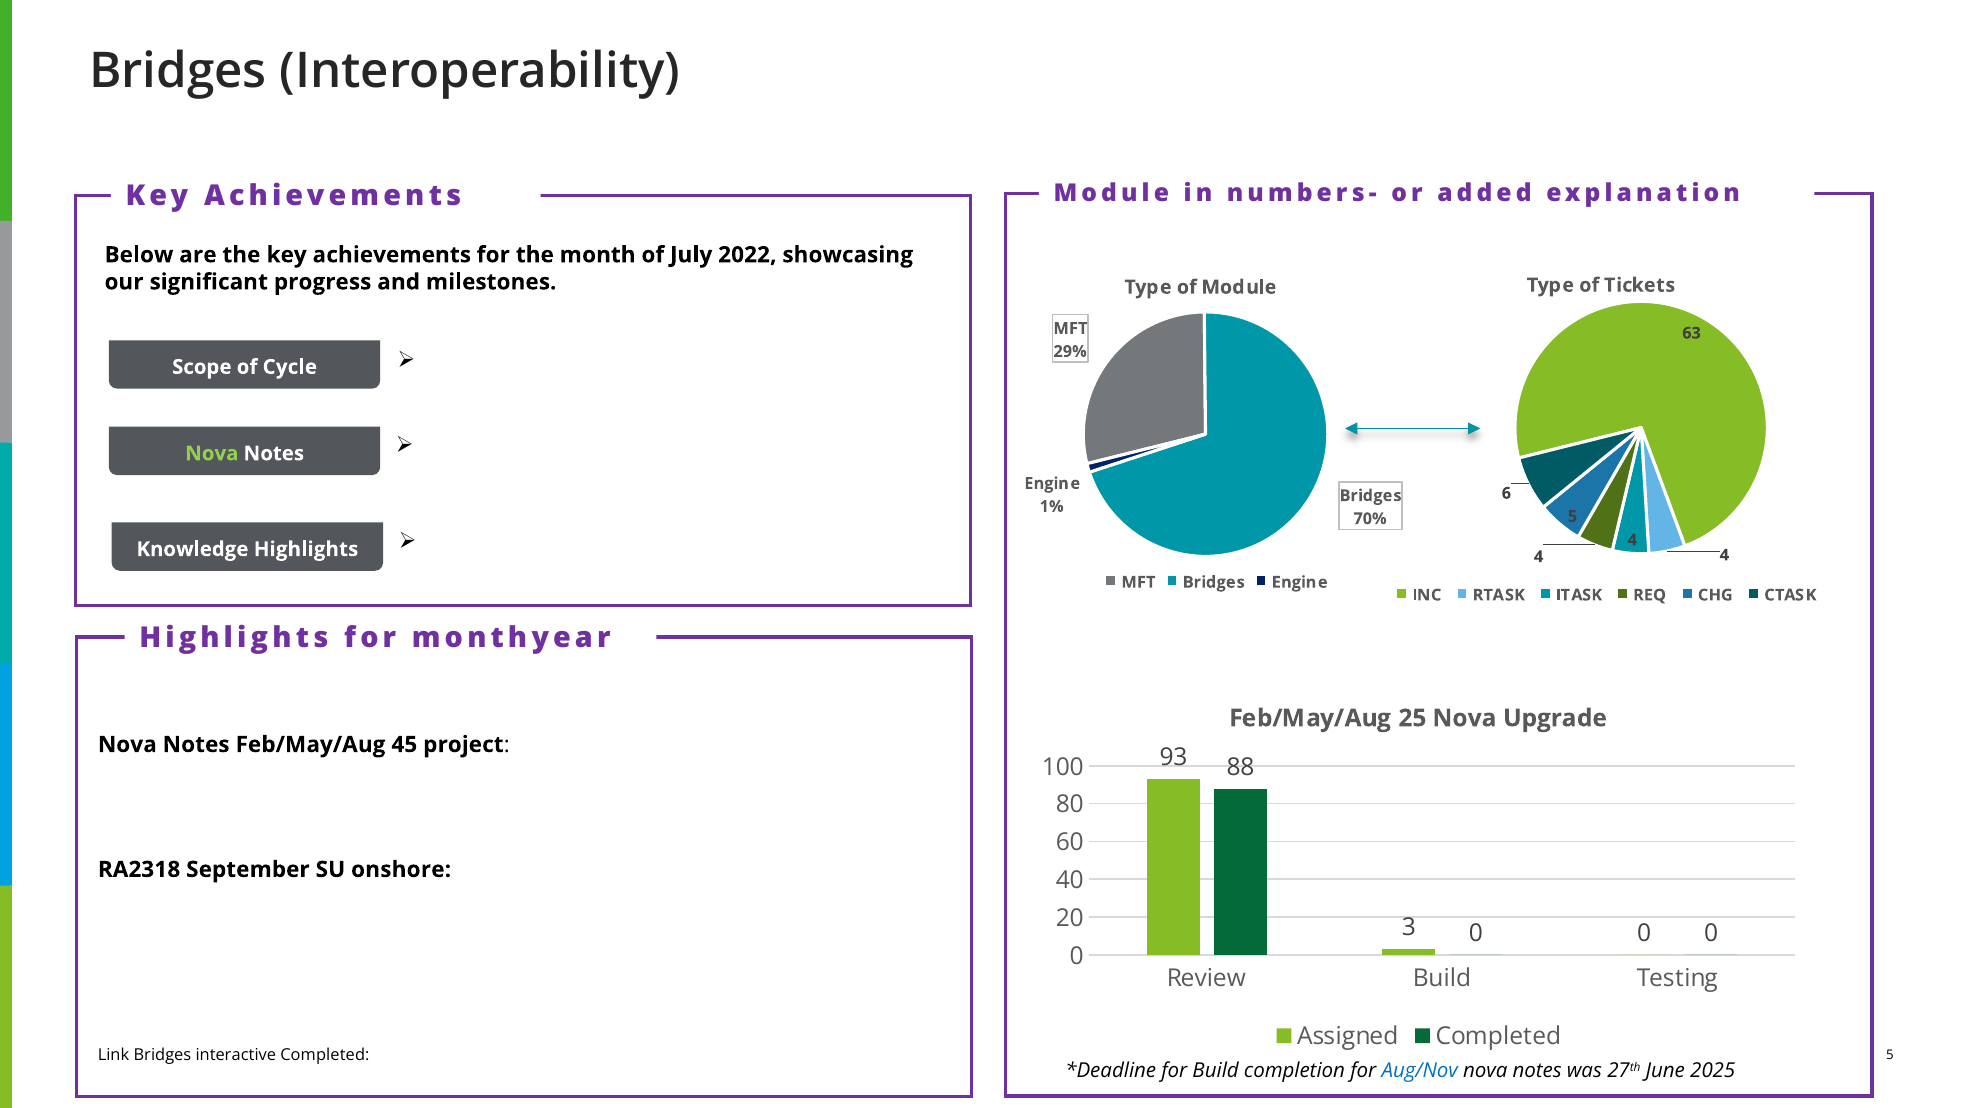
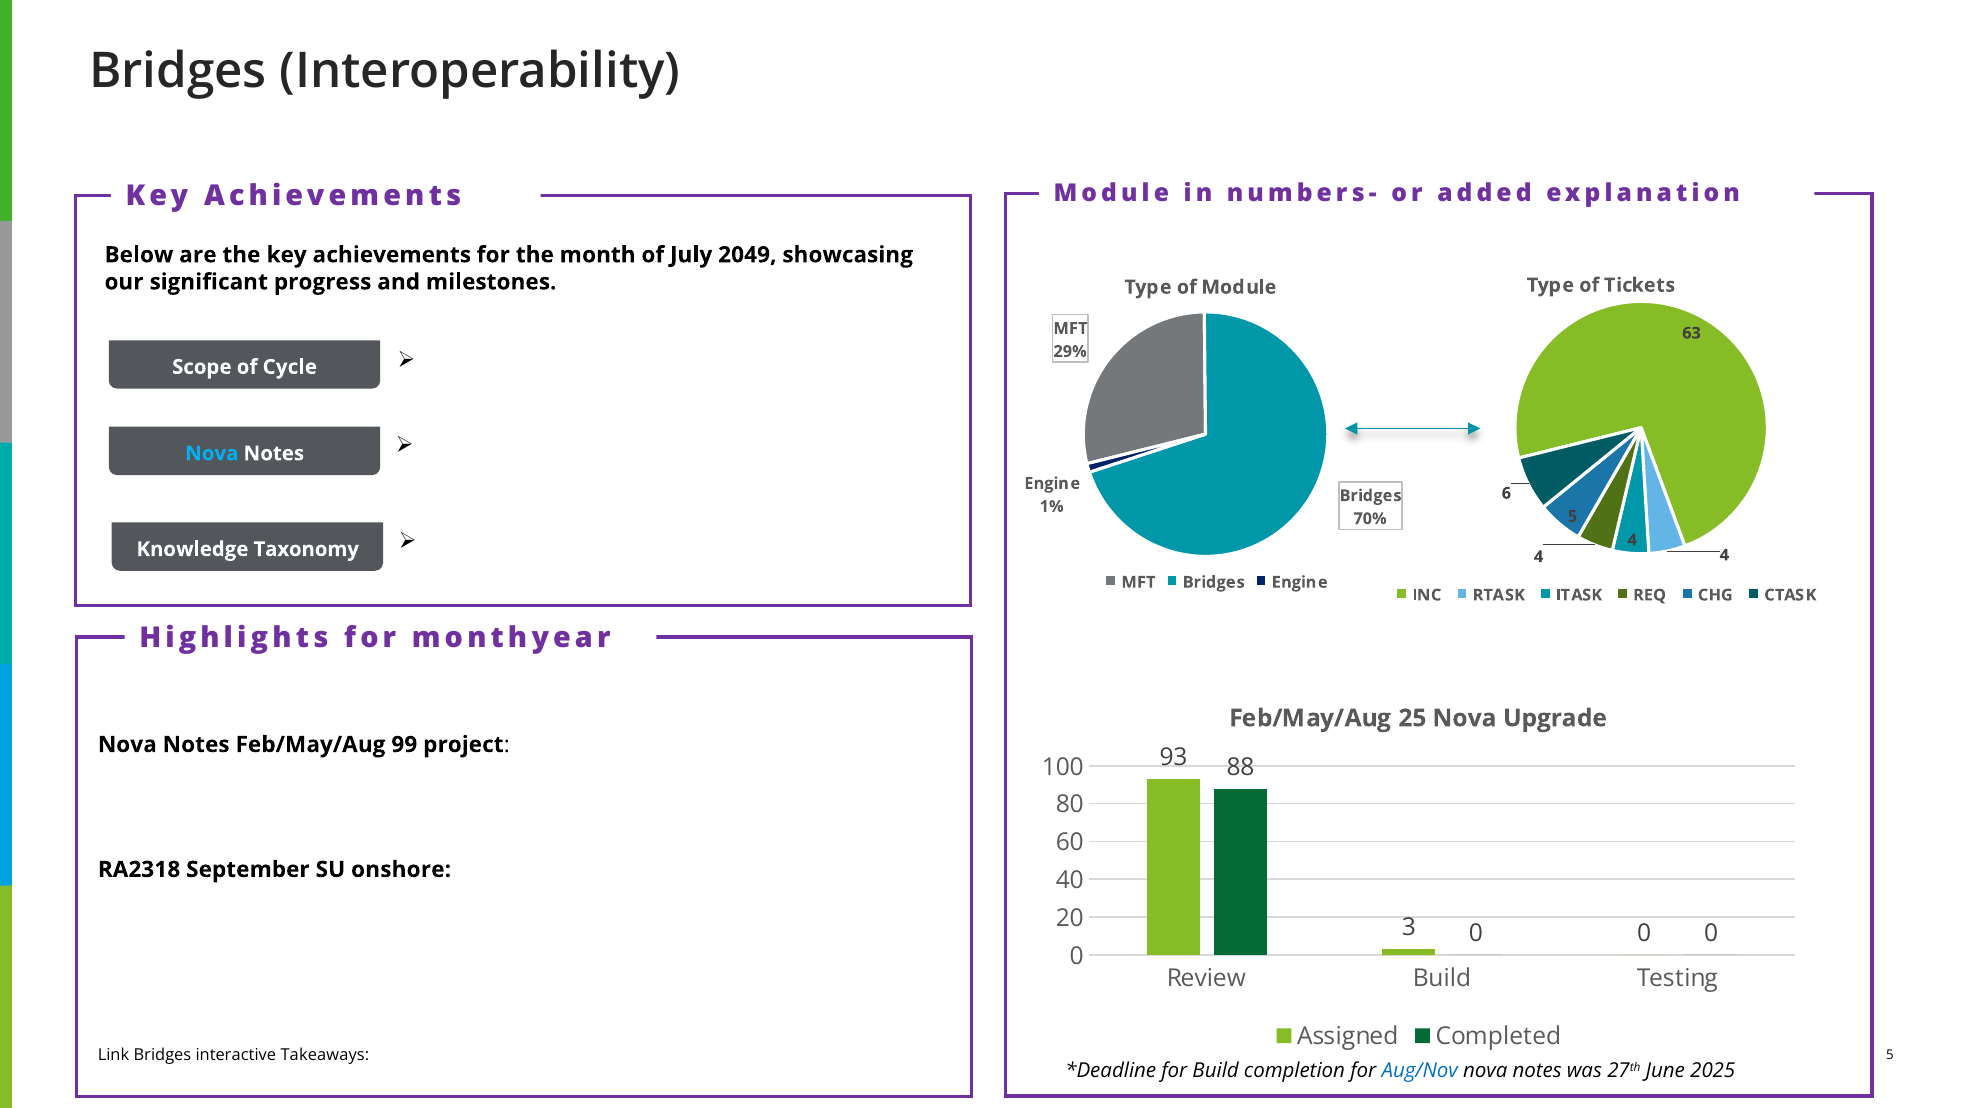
2022: 2022 -> 2049 (747, 255)
Nova colour: light green -> light blue (212, 454)
Knowledge Highlights: Highlights -> Taxonomy (306, 549)
45: 45 -> 99 (404, 745)
interactive Completed: Completed -> Takeaways (325, 1055)
